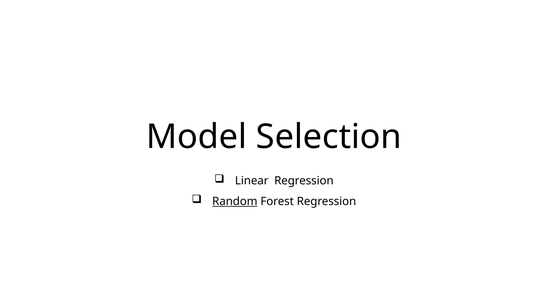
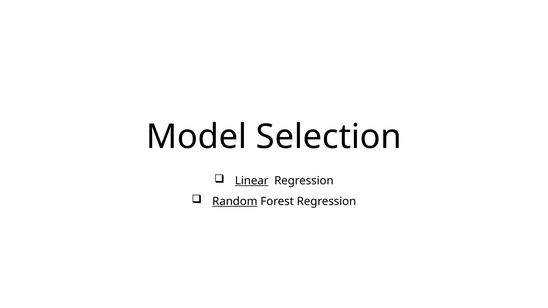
Linear underline: none -> present (252, 181)
